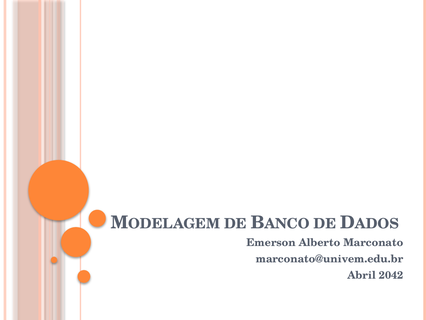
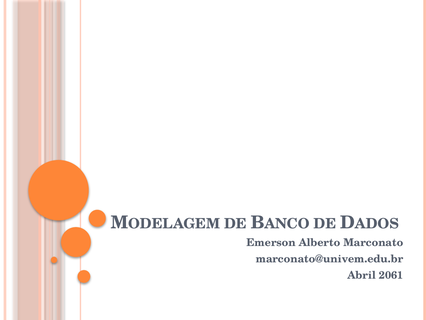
2042: 2042 -> 2061 (391, 275)
